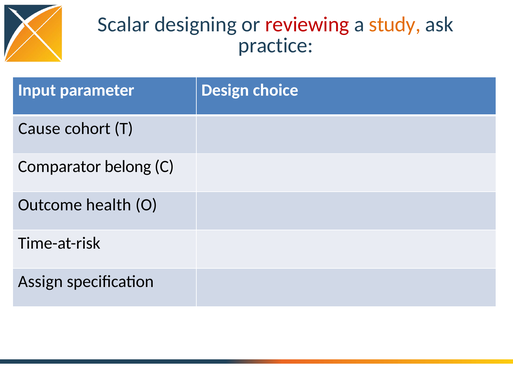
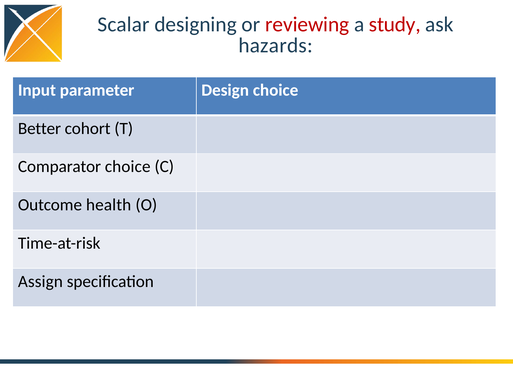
study colour: orange -> red (395, 24)
practice: practice -> hazards (276, 45)
Cause: Cause -> Better (39, 128)
Comparator belong: belong -> choice (128, 167)
